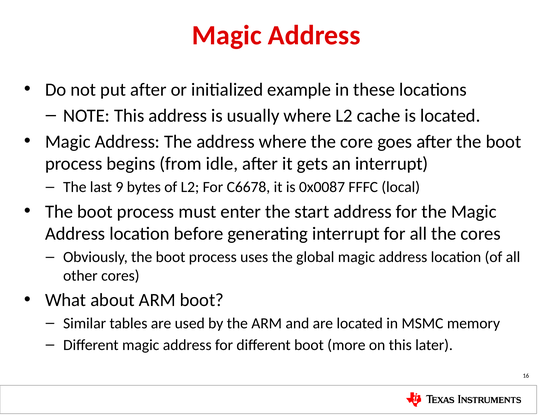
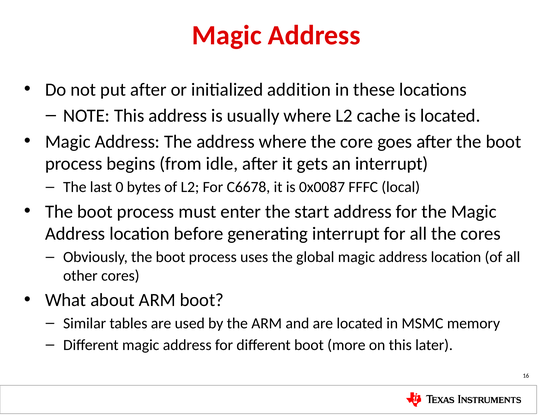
example: example -> addition (299, 90)
9: 9 -> 0 (119, 187)
